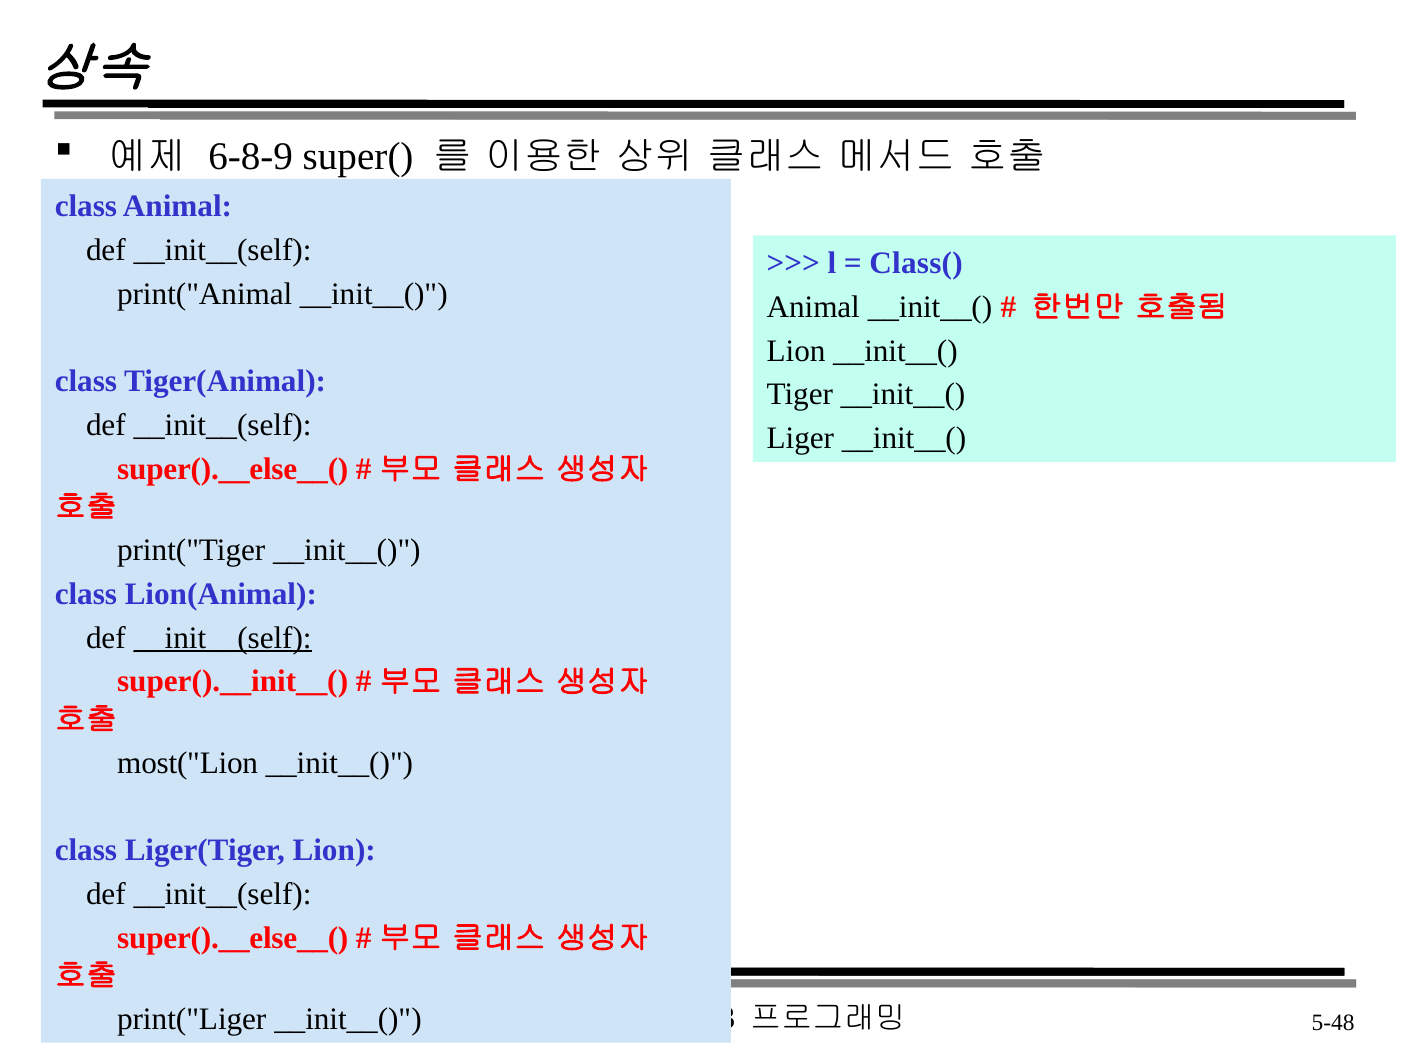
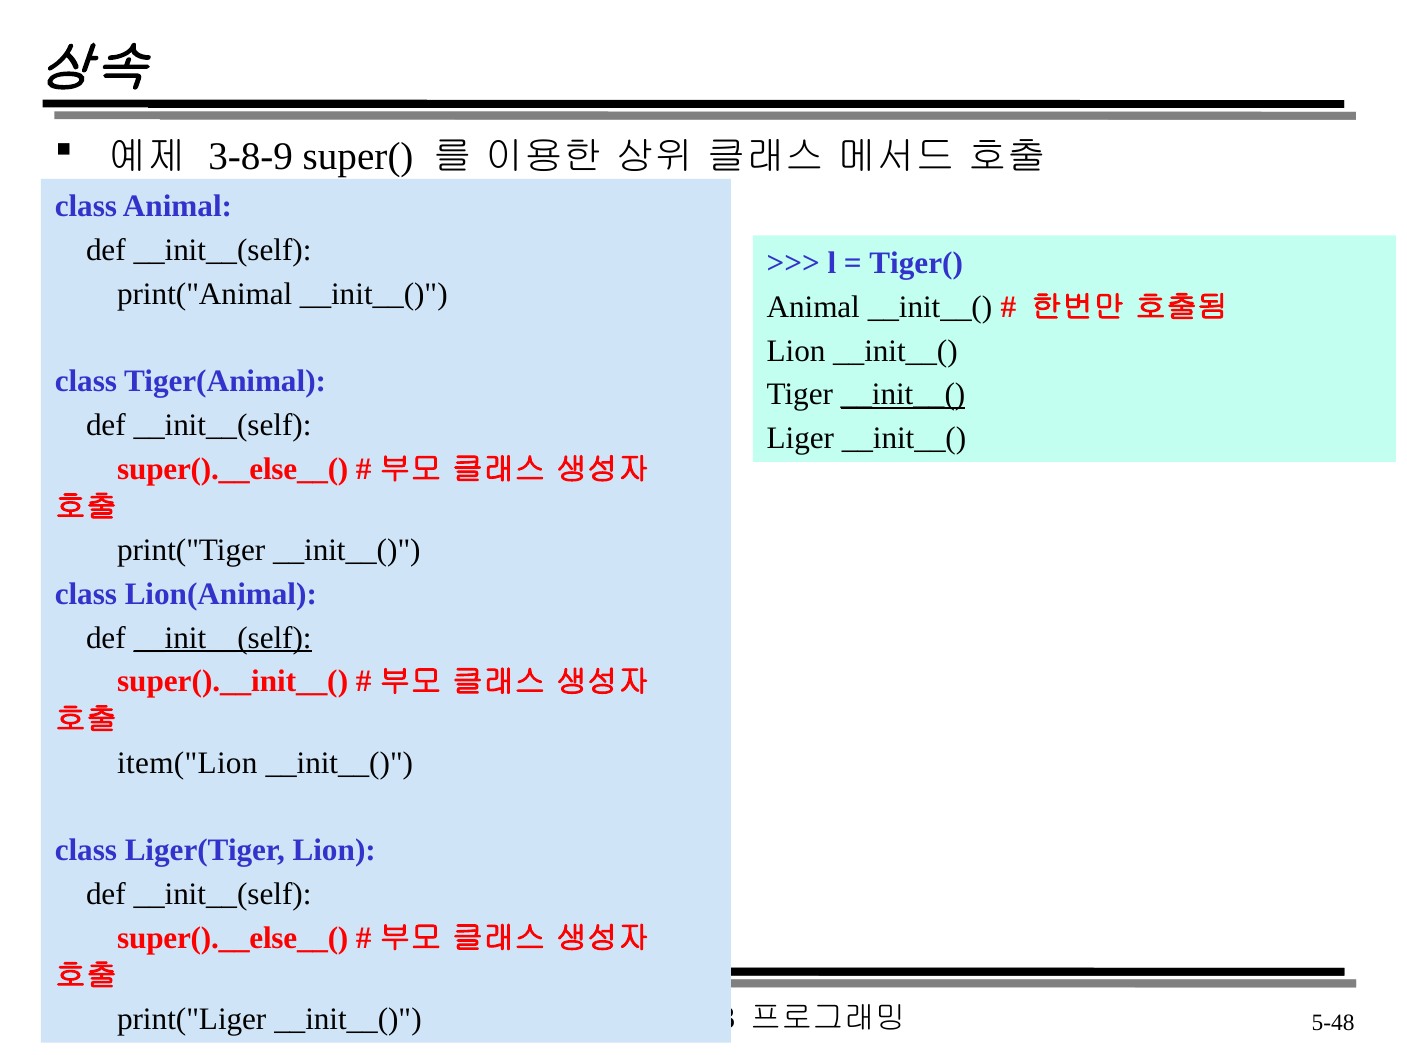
6-8-9: 6-8-9 -> 3-8-9 (251, 157)
Class(: Class( -> Tiger( (916, 263)
__init__( underline: none -> present (903, 395)
most("Lion: most("Lion -> item("Lion (187, 763)
